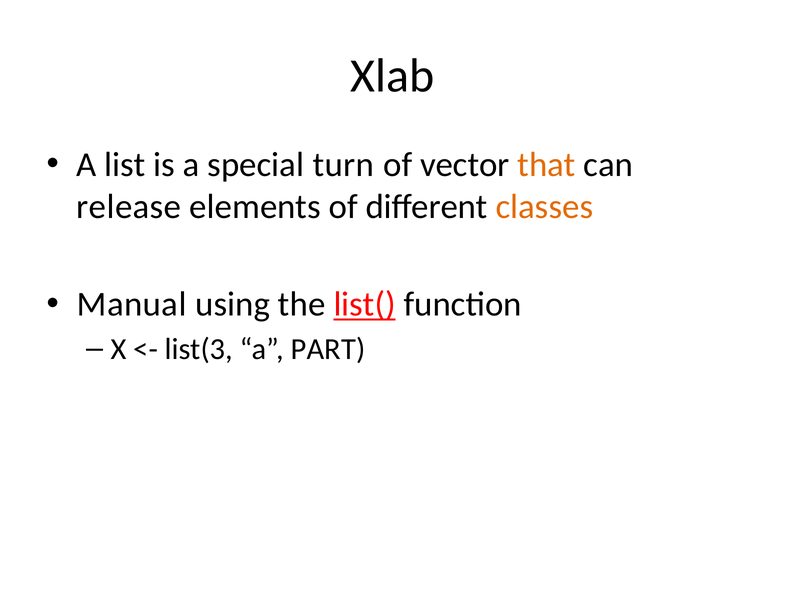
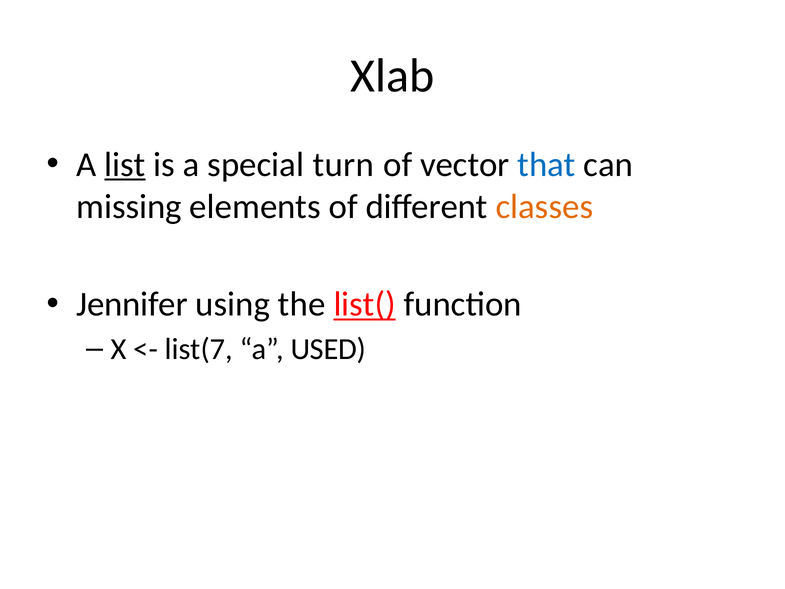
list underline: none -> present (125, 165)
that colour: orange -> blue (547, 165)
release: release -> missing (129, 206)
Manual: Manual -> Jennifer (132, 304)
list(3: list(3 -> list(7 (199, 349)
PART: PART -> USED (328, 349)
